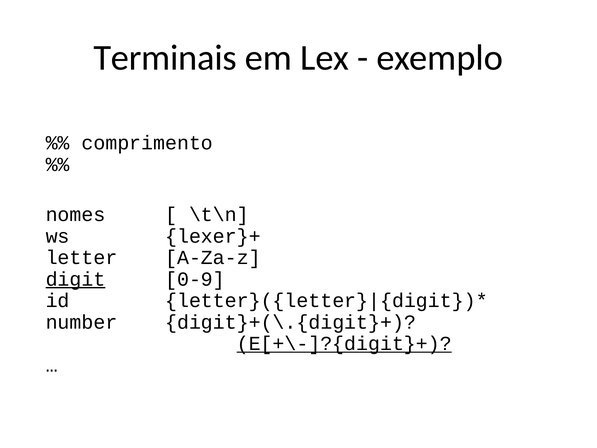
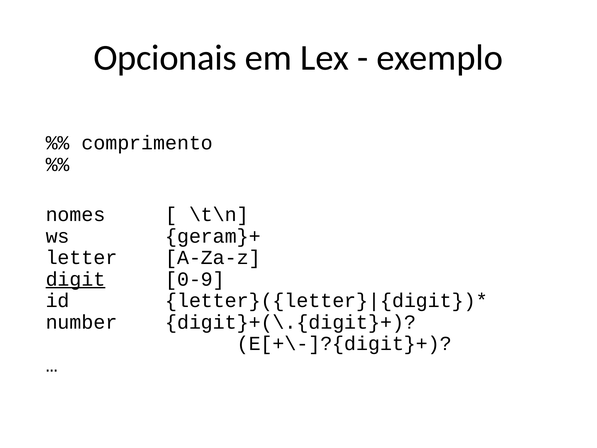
Terminais: Terminais -> Opcionais (165, 58)
lexer}+: lexer}+ -> geram}+ (213, 236)
E[+\-]?{digit}+ underline: present -> none (344, 343)
